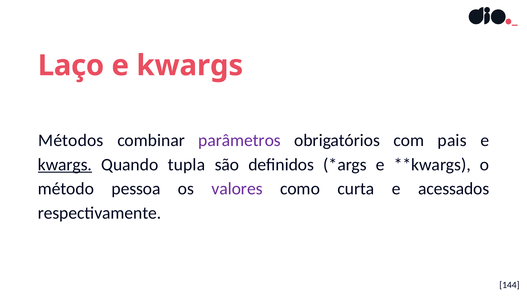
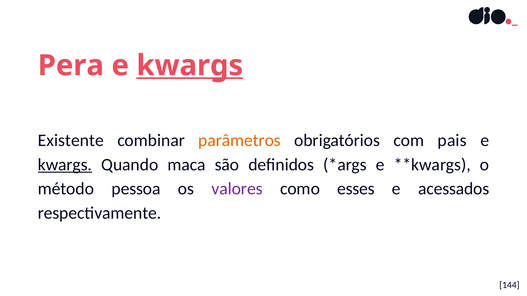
Laço: Laço -> Pera (71, 66)
kwargs underline: none -> present (190, 66)
Métodos: Métodos -> Existente (71, 141)
parâmetros colour: purple -> orange (240, 141)
tupla: tupla -> maca (187, 165)
curta: curta -> esses (356, 189)
